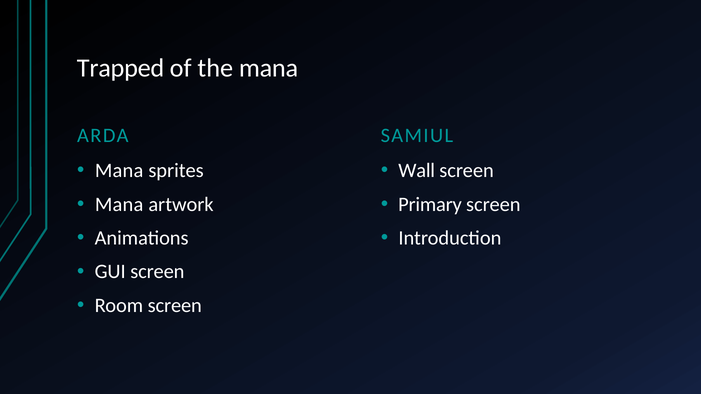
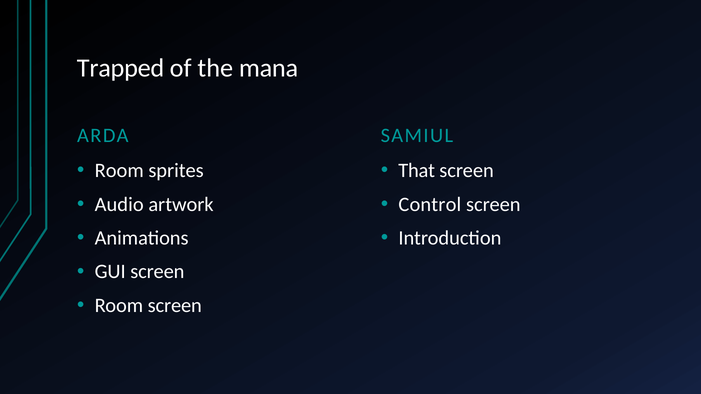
Mana: Mana -> Room (119, 171)
Wall: Wall -> That (417, 171)
Mana: Mana -> Audio (119, 204)
Primary: Primary -> Control (430, 204)
